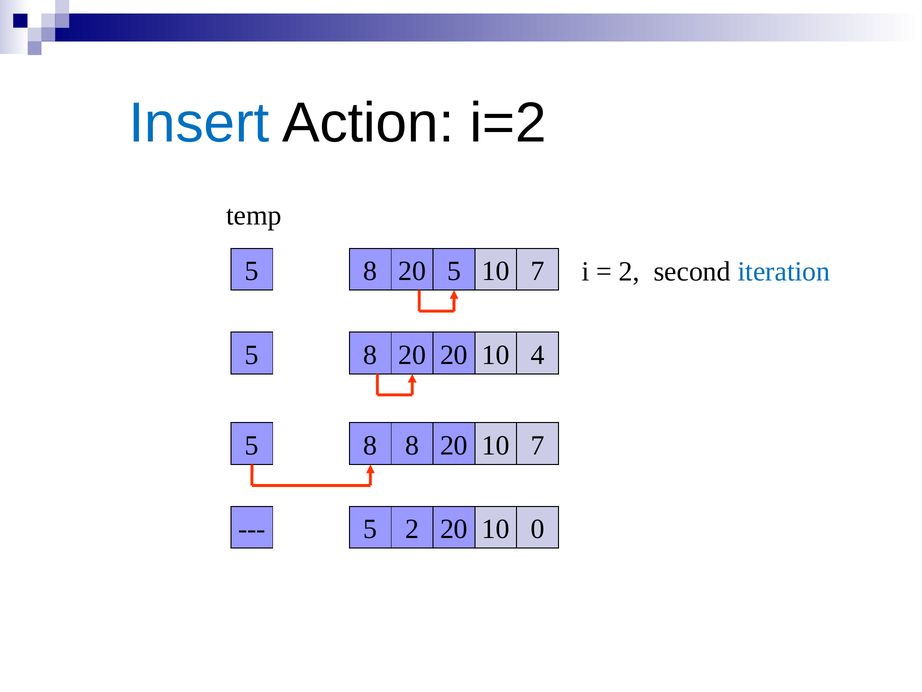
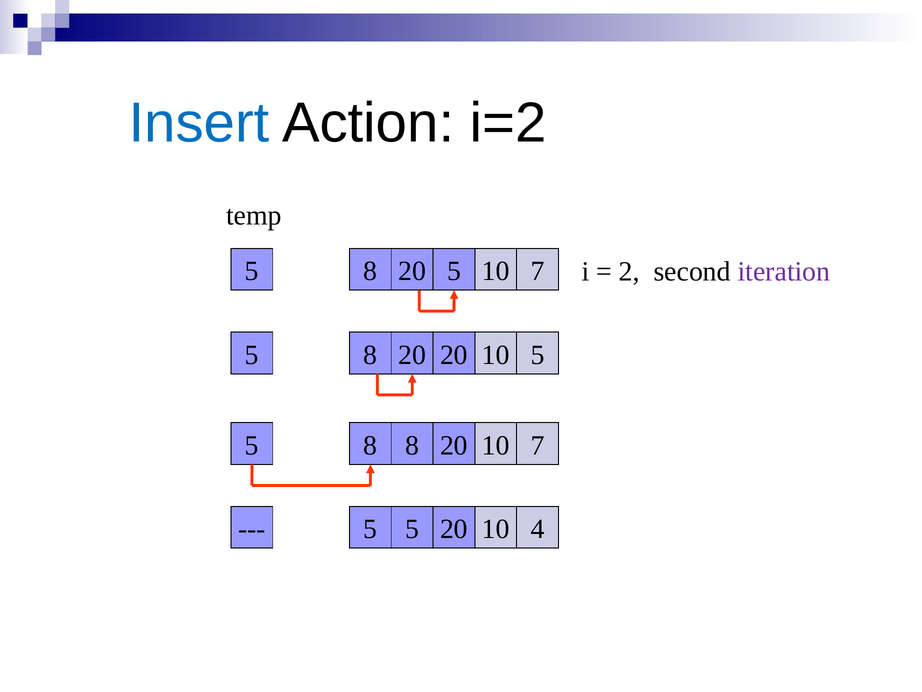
iteration colour: blue -> purple (784, 271)
10 4: 4 -> 5 (538, 355)
2: 2 -> 5 (412, 529)
0: 0 -> 4 (538, 529)
